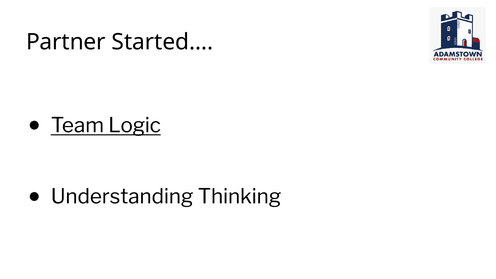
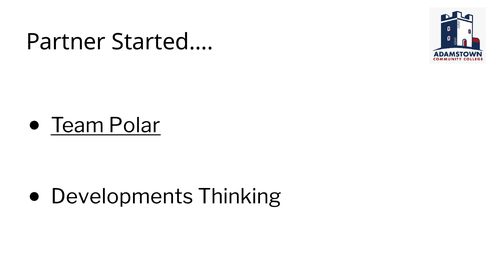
Logic: Logic -> Polar (134, 125)
Understanding: Understanding -> Developments (122, 197)
